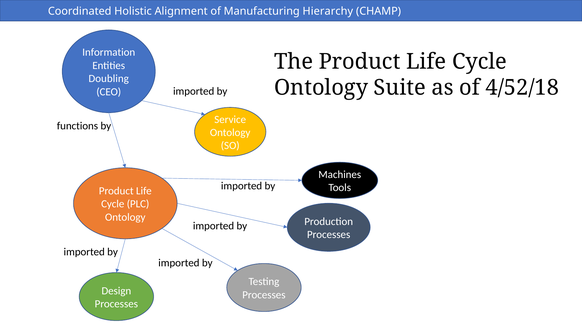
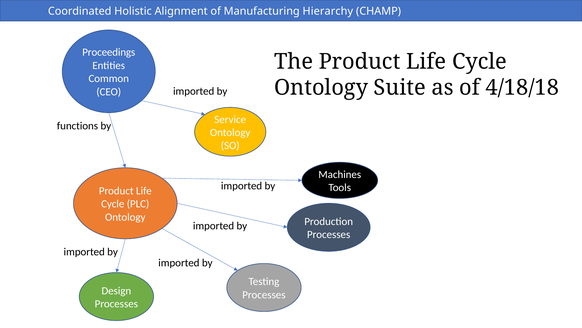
Information: Information -> Proceedings (109, 52)
Doubling: Doubling -> Common (109, 78)
4/52/18: 4/52/18 -> 4/18/18 (522, 88)
